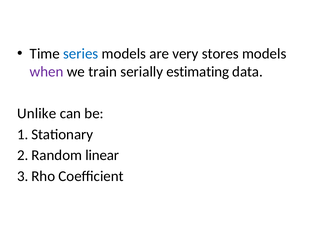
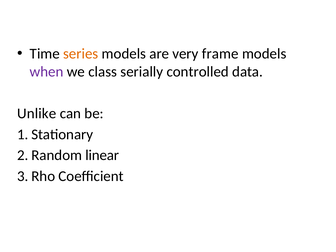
series colour: blue -> orange (81, 54)
stores: stores -> frame (220, 54)
train: train -> class (103, 72)
estimating: estimating -> controlled (198, 72)
